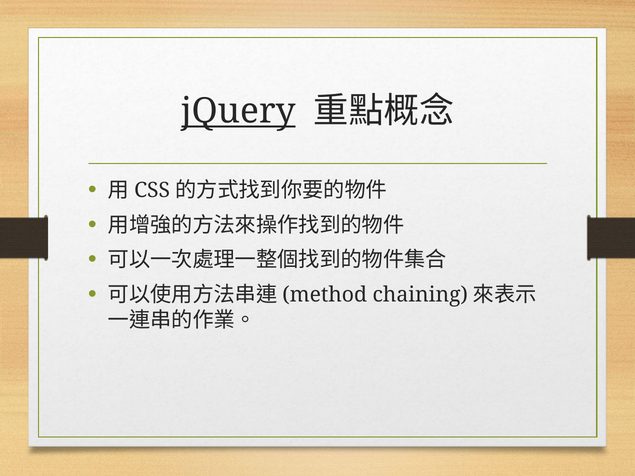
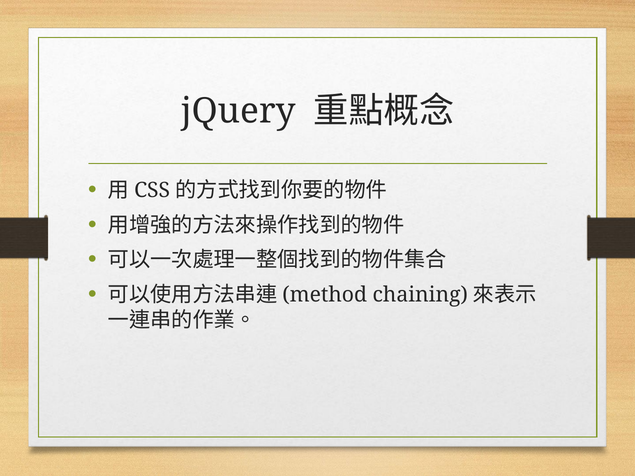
jQuery underline: present -> none (238, 111)
